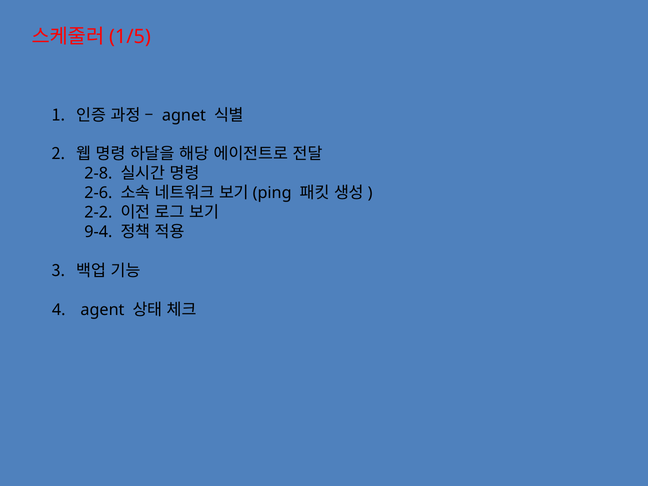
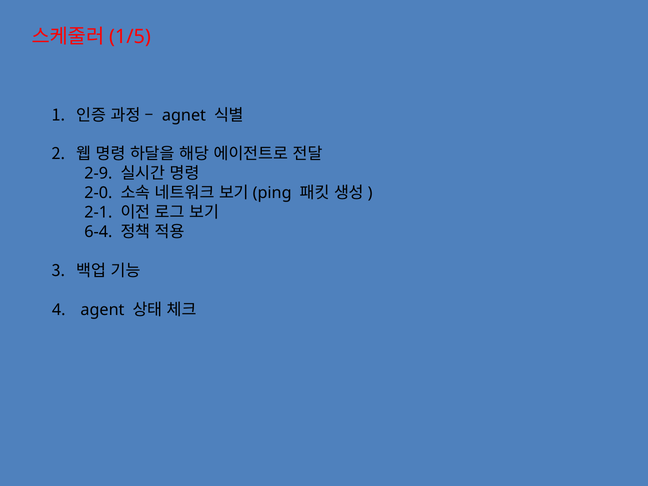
2-8: 2-8 -> 2-9 (98, 174)
2-6: 2-6 -> 2-0 (98, 193)
2-2: 2-2 -> 2-1 (98, 212)
9-4: 9-4 -> 6-4 (98, 232)
